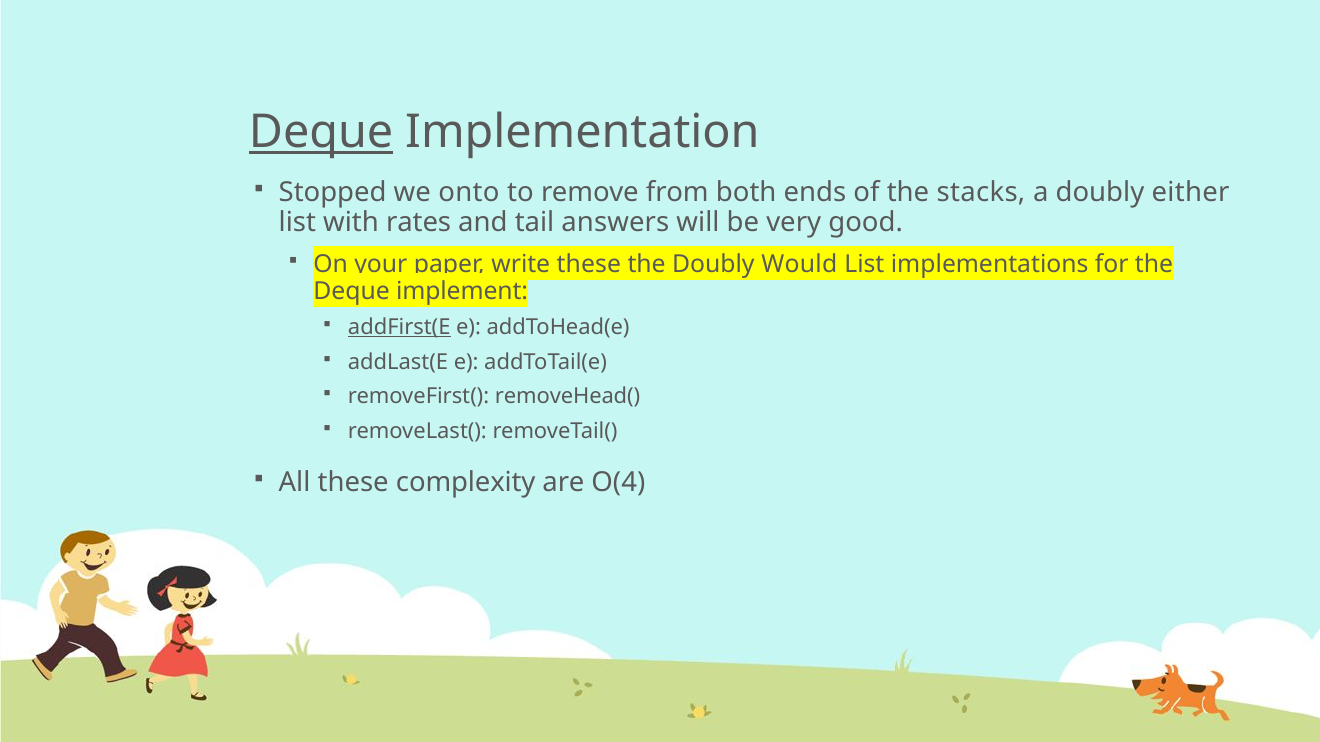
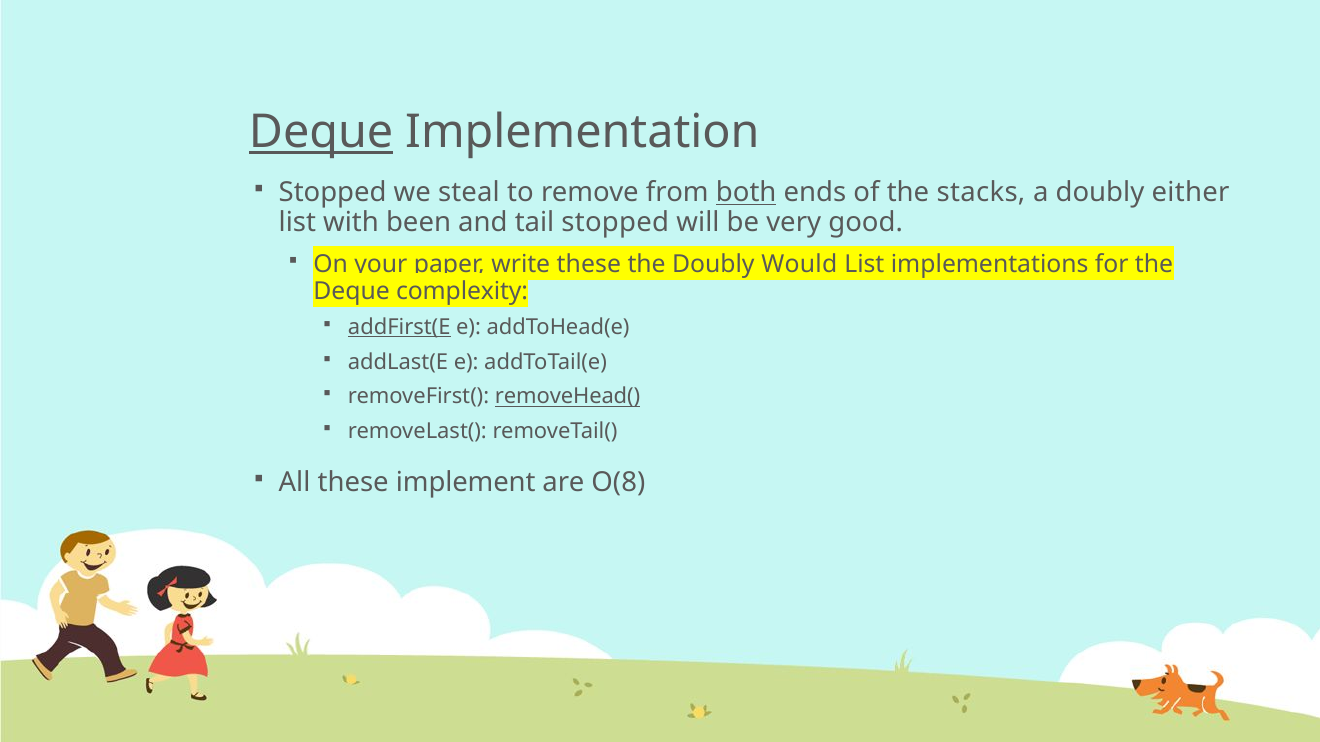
onto: onto -> steal (469, 193)
both underline: none -> present (746, 193)
rates: rates -> been (419, 223)
tail answers: answers -> stopped (615, 223)
implement: implement -> complexity (462, 291)
removeHead( underline: none -> present (568, 397)
complexity: complexity -> implement (466, 483)
O(4: O(4 -> O(8 (618, 483)
